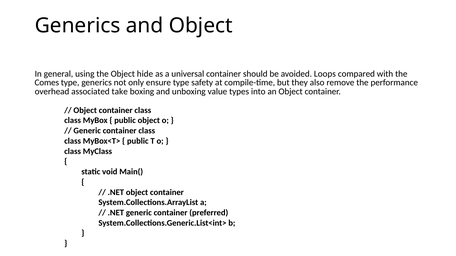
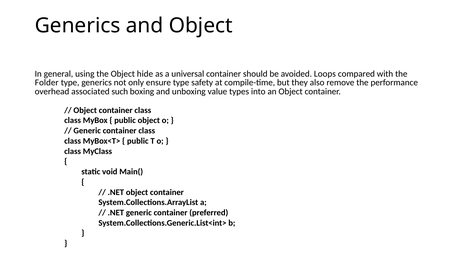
Comes: Comes -> Folder (47, 83)
take: take -> such (120, 92)
